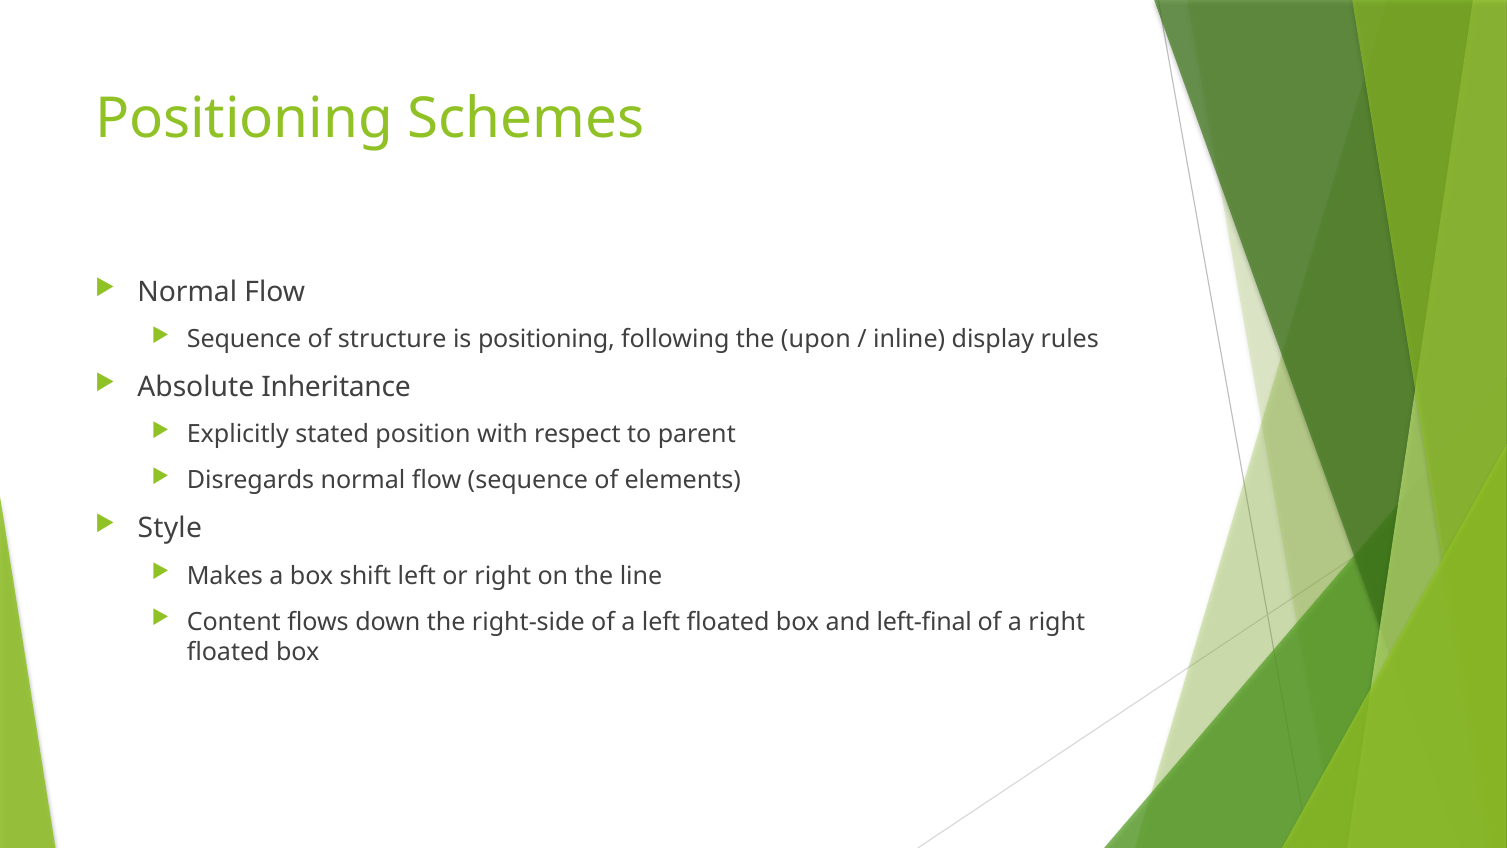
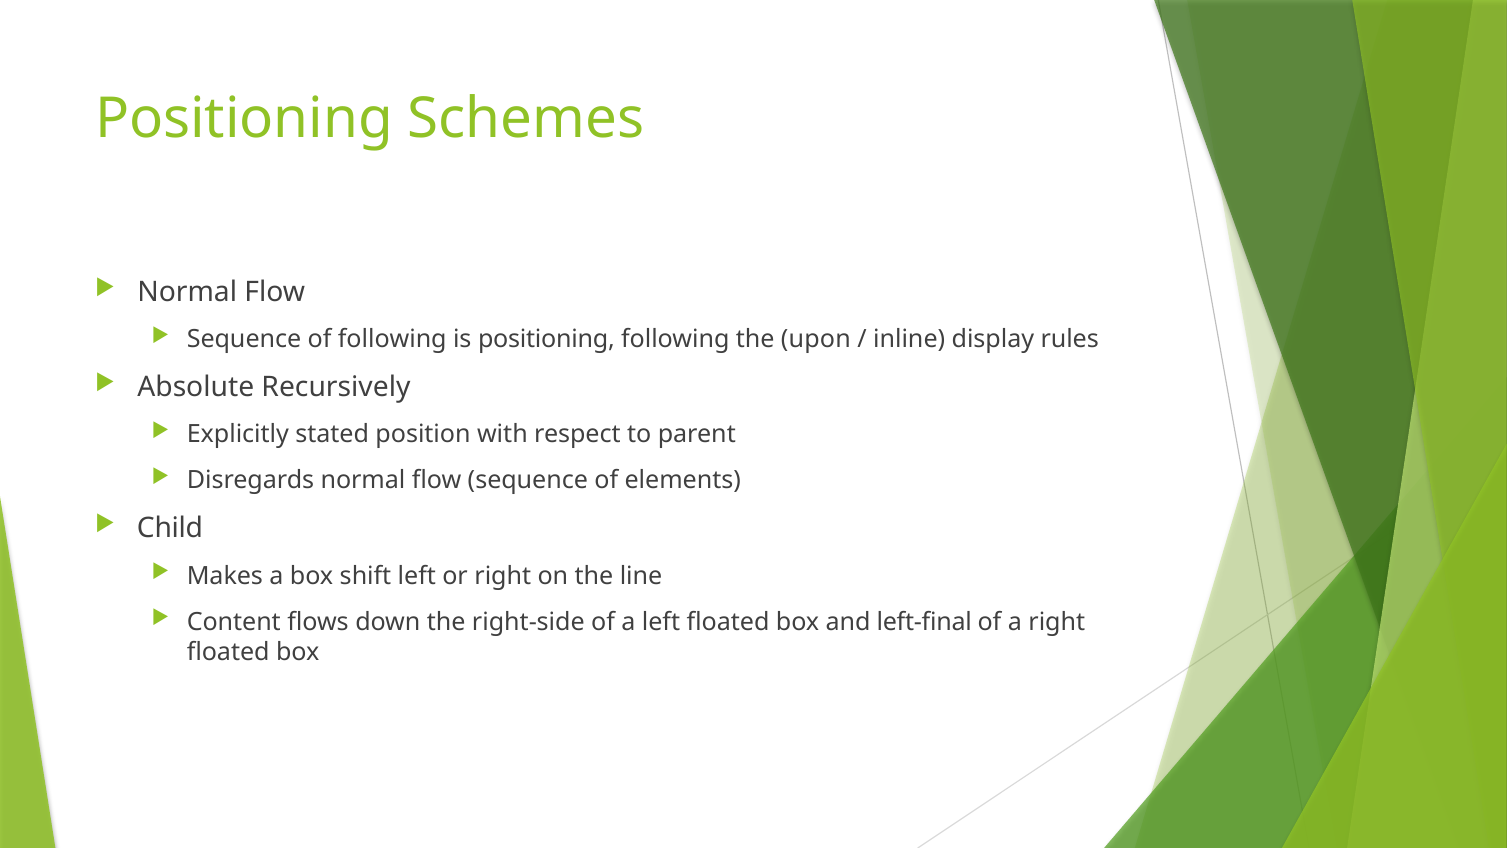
of structure: structure -> following (392, 339)
Inheritance: Inheritance -> Recursively (336, 387)
Style: Style -> Child (170, 528)
